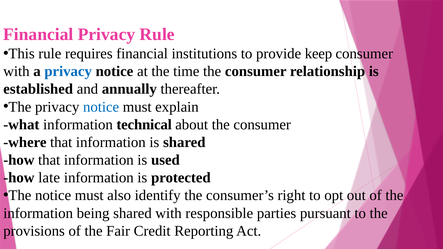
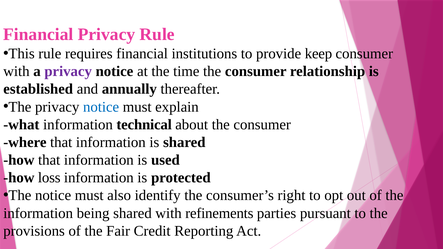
privacy colour: blue -> purple (68, 71)
late: late -> loss (49, 178)
responsible: responsible -> refinements (219, 213)
